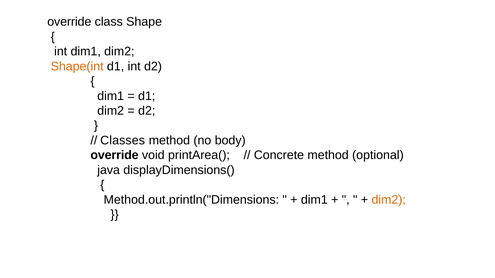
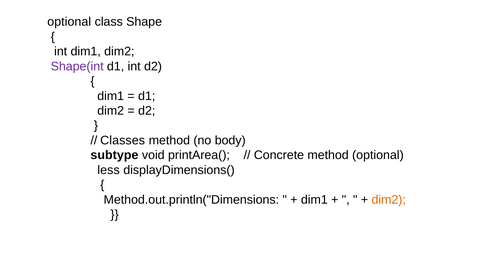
override: override -> optional (69, 22)
Shape(int colour: orange -> purple (77, 66)
override: override -> subtype (114, 155)
java: java -> less (109, 170)
